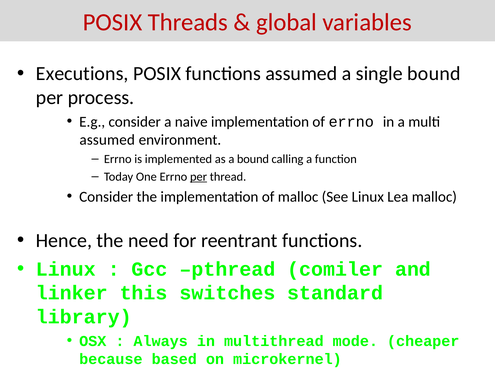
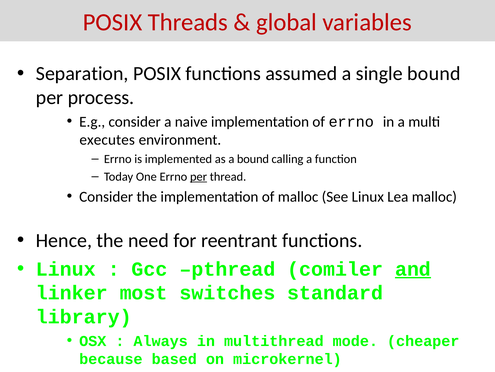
Executions: Executions -> Separation (82, 74)
assumed: assumed -> executes (107, 140)
and underline: none -> present (413, 269)
this: this -> most (144, 292)
